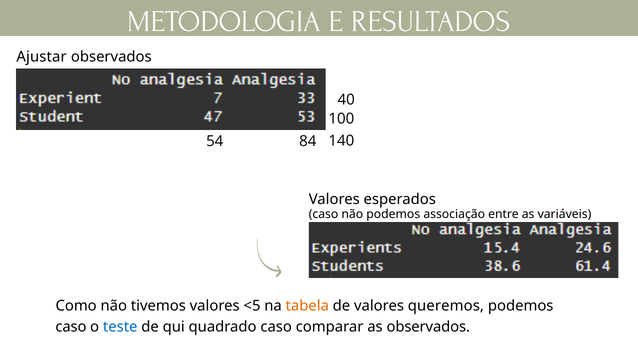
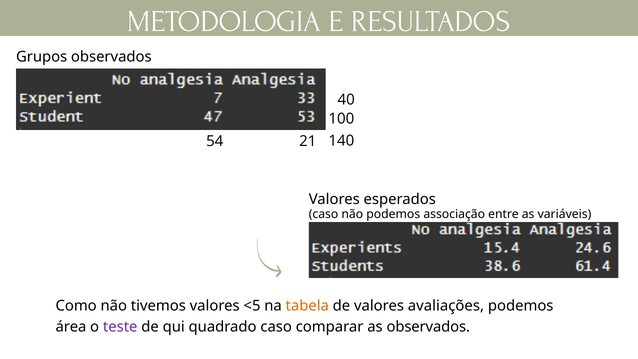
Ajustar: Ajustar -> Grupos (42, 57)
84: 84 -> 21 (308, 141)
queremos: queremos -> avaliações (446, 306)
caso: caso -> área (71, 327)
teste colour: blue -> purple (120, 327)
